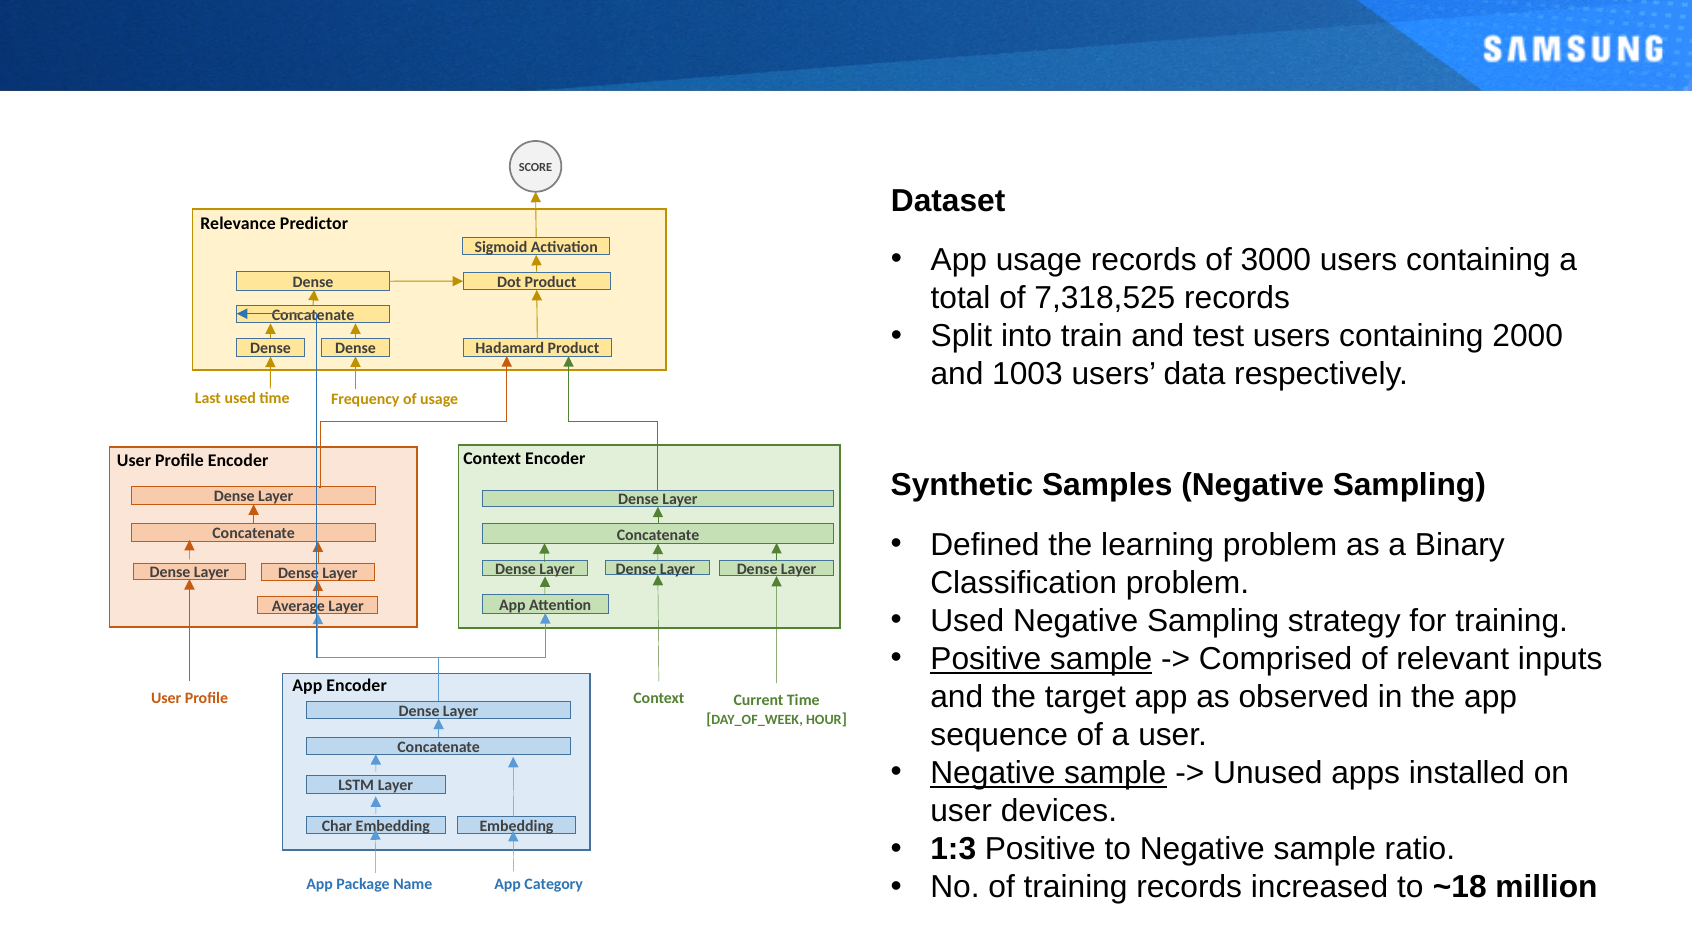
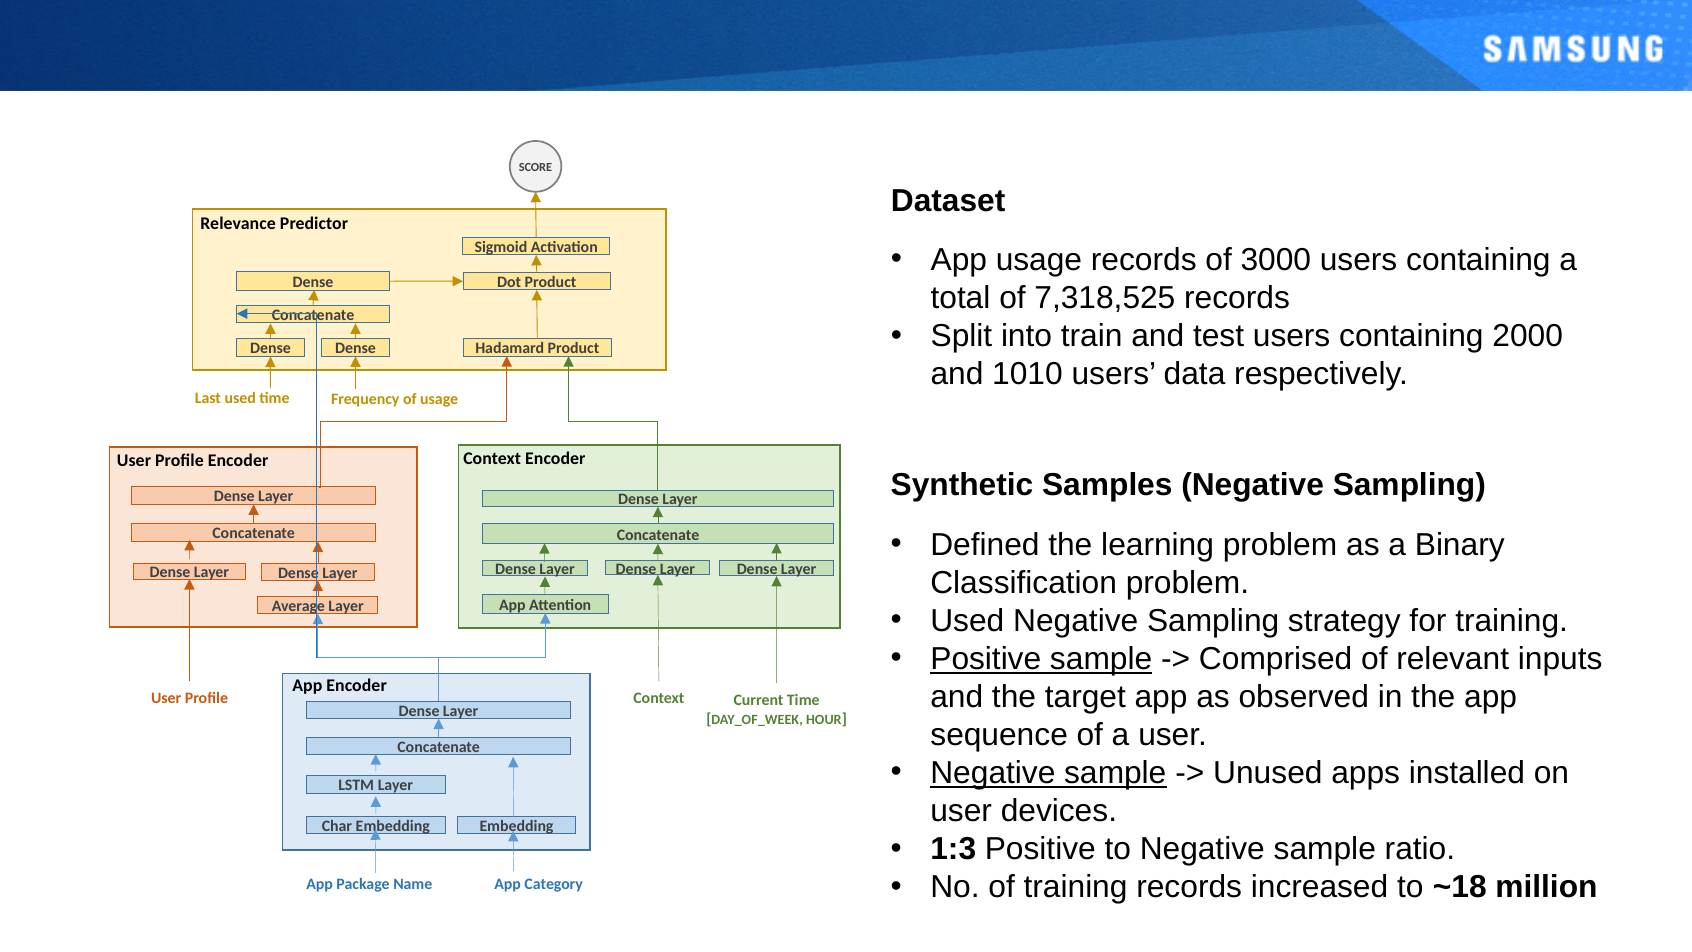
1003: 1003 -> 1010 (1027, 374)
